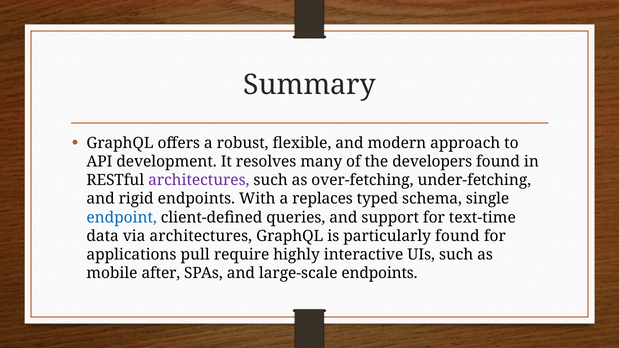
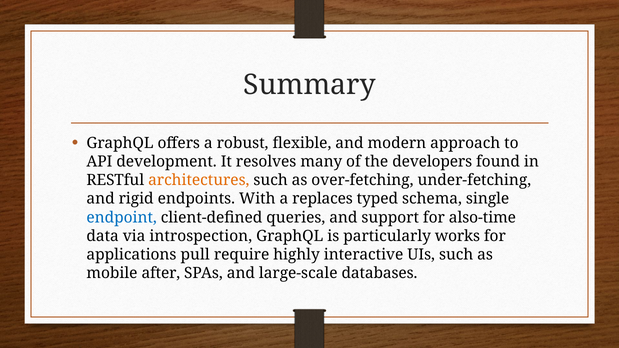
architectures colour: purple -> orange (199, 180)
text-time: text-time -> also-time (482, 218)
via architectures: architectures -> introspection (201, 236)
particularly found: found -> works (457, 236)
large-scale endpoints: endpoints -> databases (379, 273)
